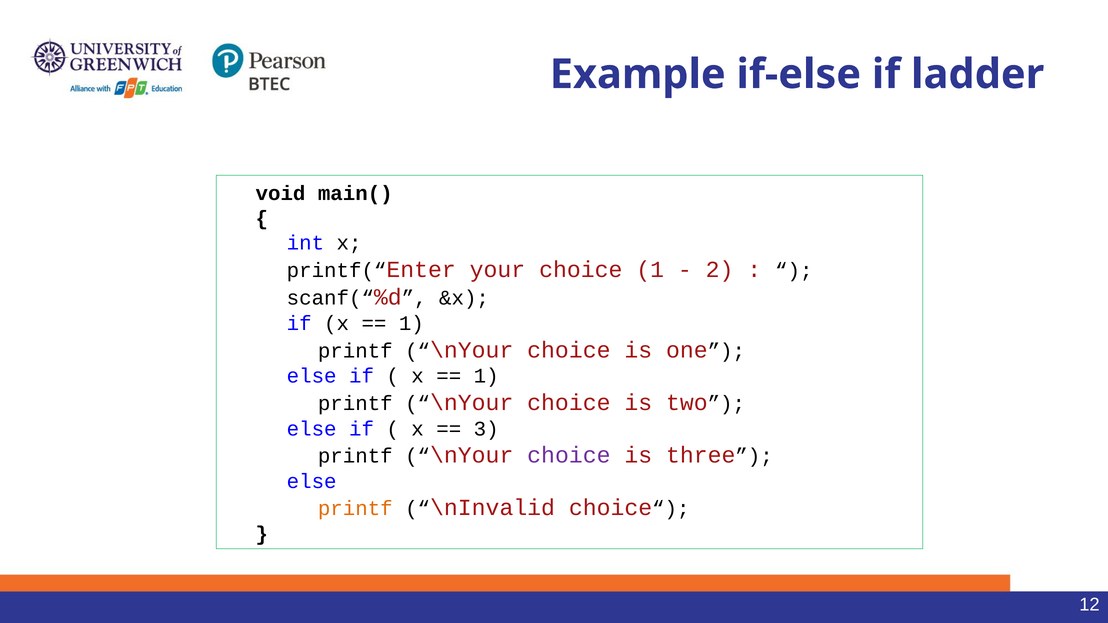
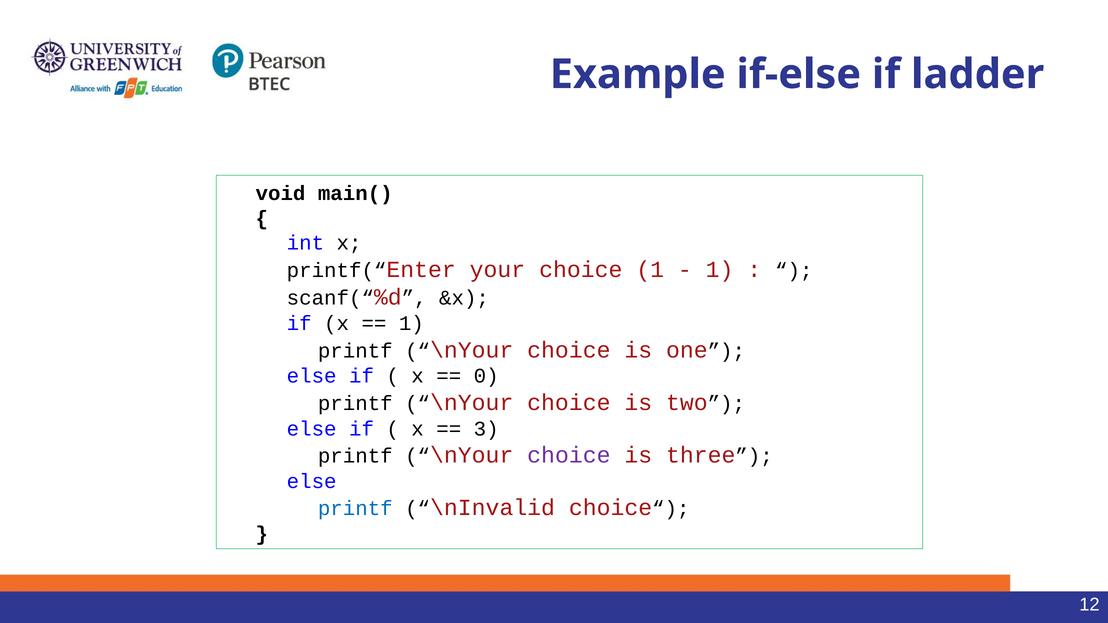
2: 2 -> 1 (720, 270)
1: 1 -> 0 (486, 376)
printf colour: orange -> blue (355, 509)
